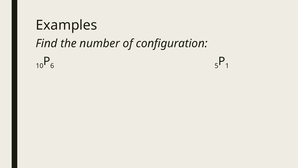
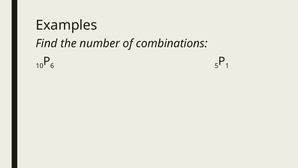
configuration: configuration -> combinations (172, 43)
